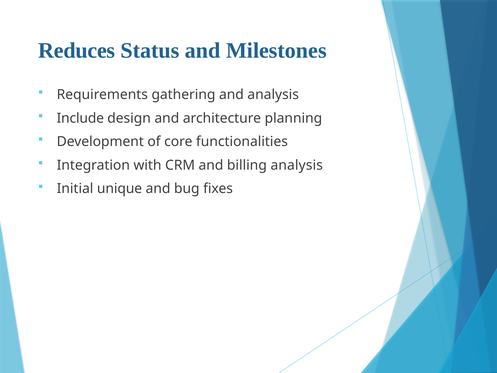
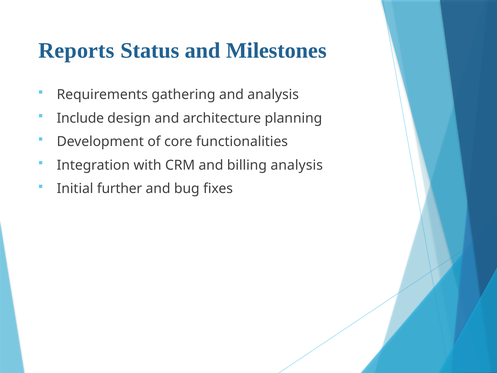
Reduces: Reduces -> Reports (76, 50)
unique: unique -> further (120, 189)
